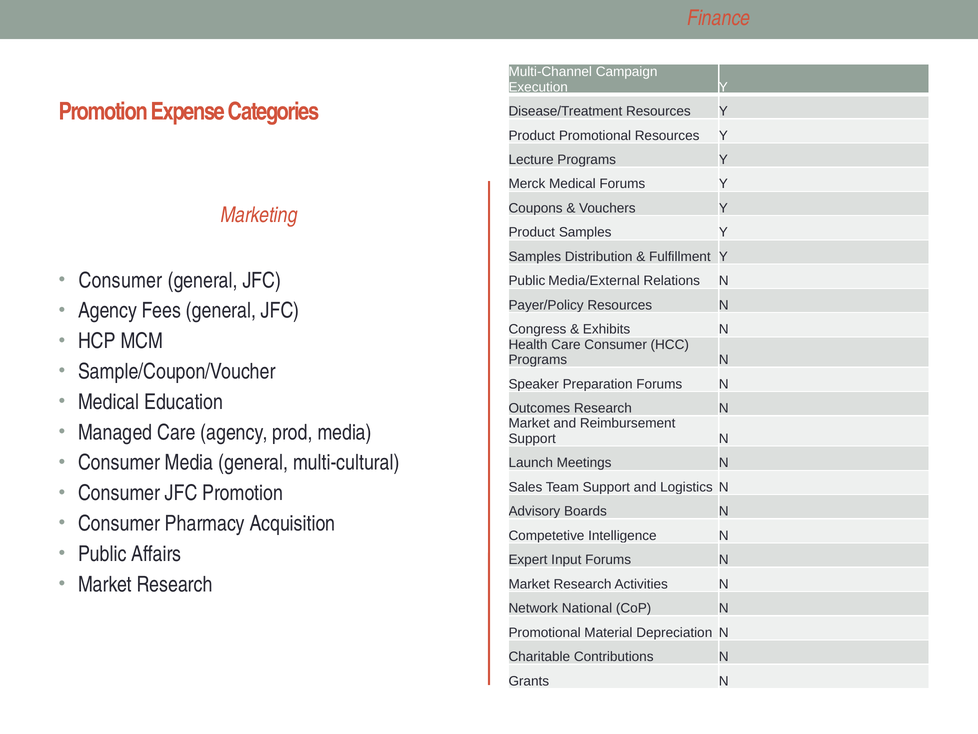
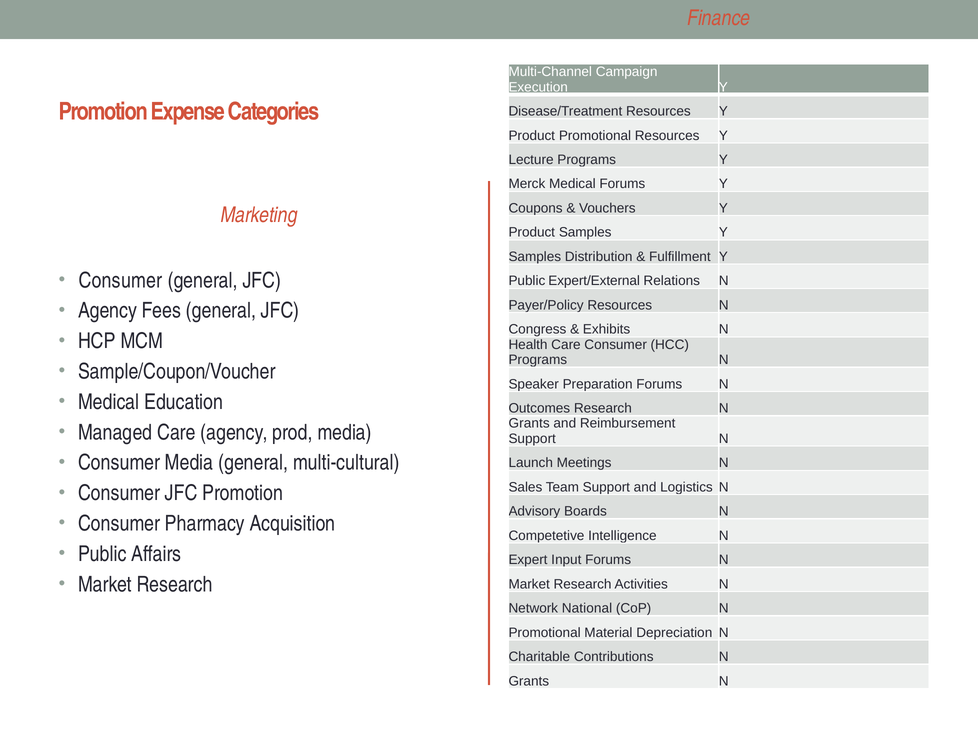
Media/External: Media/External -> Expert/External (594, 281)
Market: Market -> Grants (529, 423)
